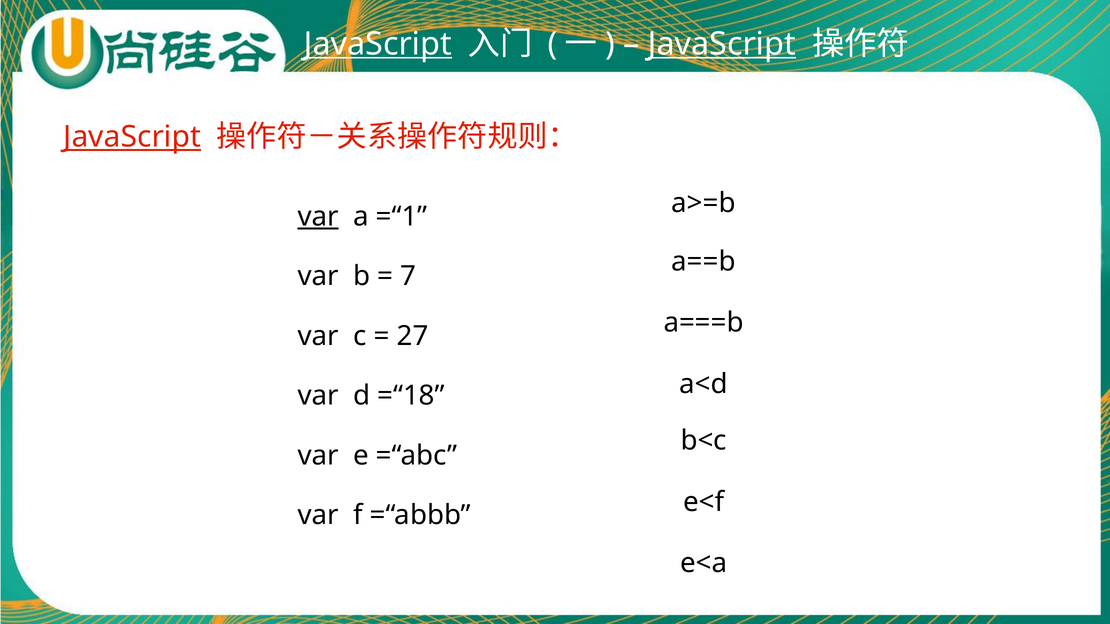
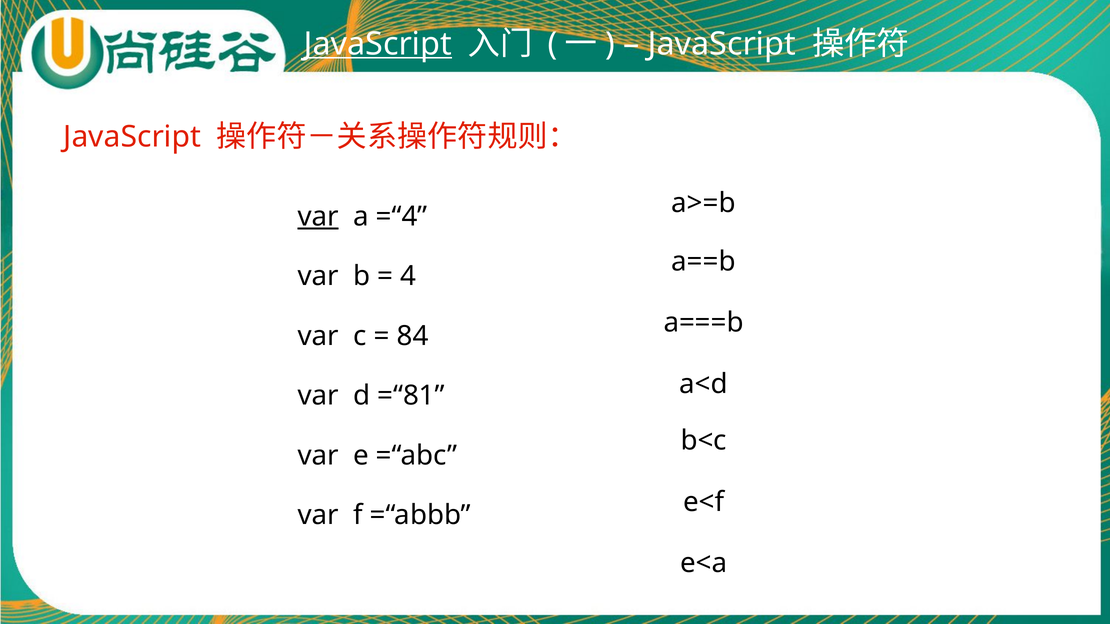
JavaScript underline: present -> none (722, 44)
JavaScript underline: present -> none (132, 137)
=“1: =“1 -> =“4 (402, 217)
7: 7 -> 4 (408, 276)
27: 27 -> 84 (413, 336)
=“18: =“18 -> =“81 (411, 396)
